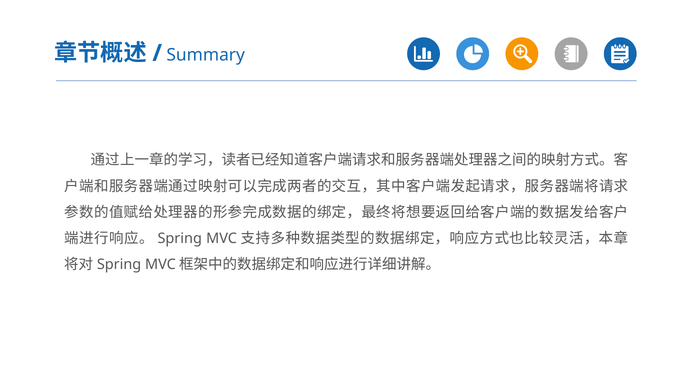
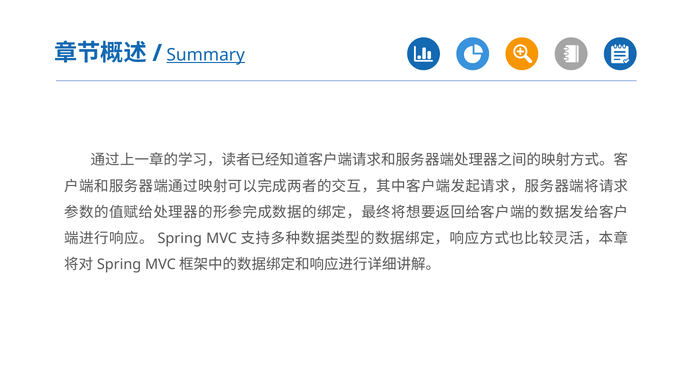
Summary underline: none -> present (206, 55)
